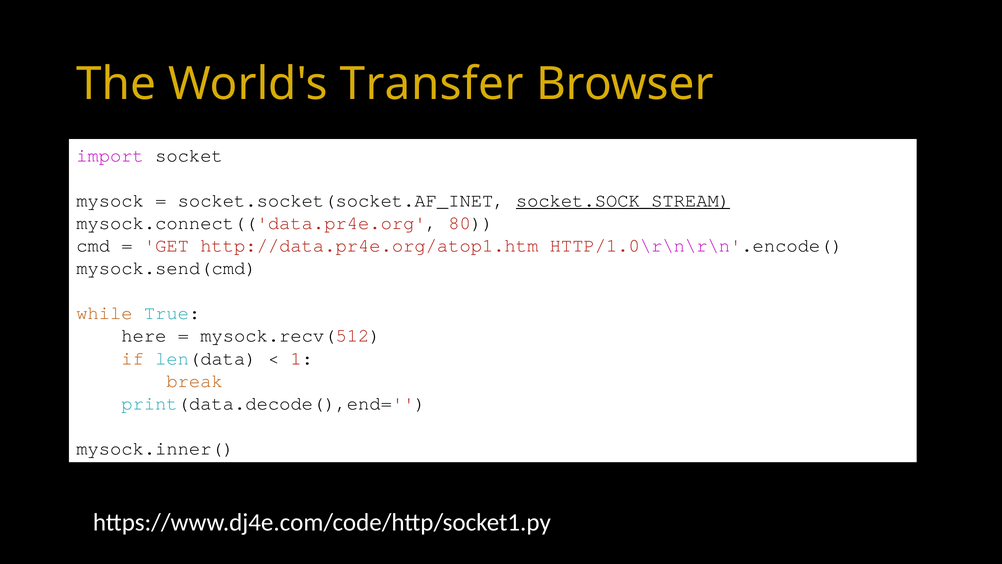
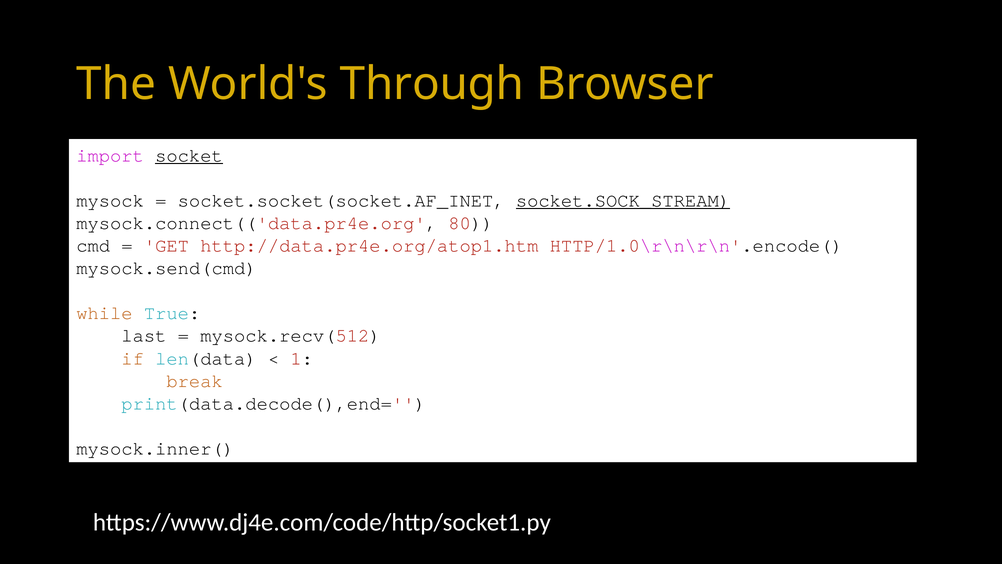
Transfer: Transfer -> Through (432, 84)
socket underline: none -> present (189, 155)
here: here -> last (144, 336)
